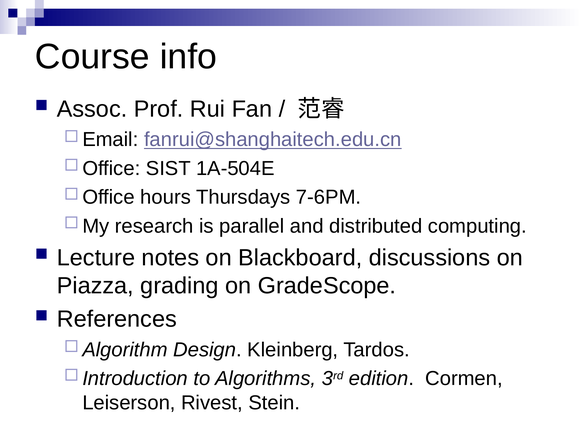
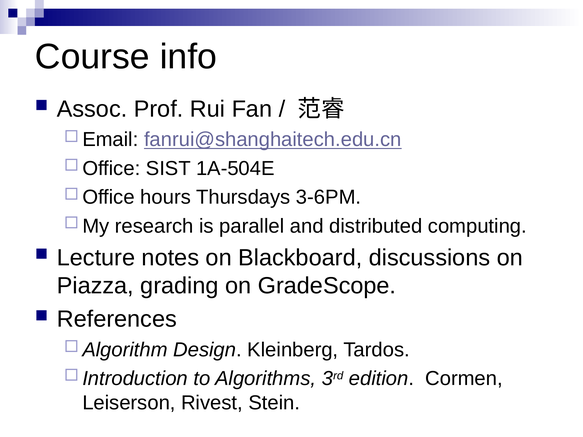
7-6PM: 7-6PM -> 3-6PM (329, 197)
